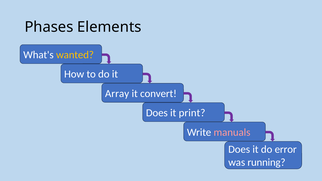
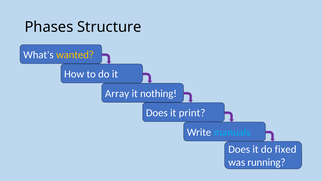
Elements: Elements -> Structure (109, 27)
convert: convert -> nothing (158, 94)
manuals colour: pink -> light blue (232, 132)
error: error -> fixed (286, 150)
